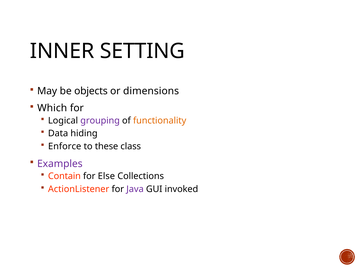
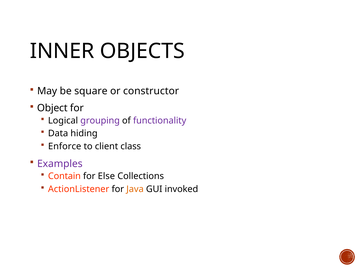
SETTING: SETTING -> OBJECTS (142, 51)
objects: objects -> square (91, 91)
dimensions: dimensions -> constructor (151, 91)
Which: Which -> Object (52, 108)
functionality colour: orange -> purple (160, 121)
these: these -> client (106, 146)
Java colour: purple -> orange (135, 189)
